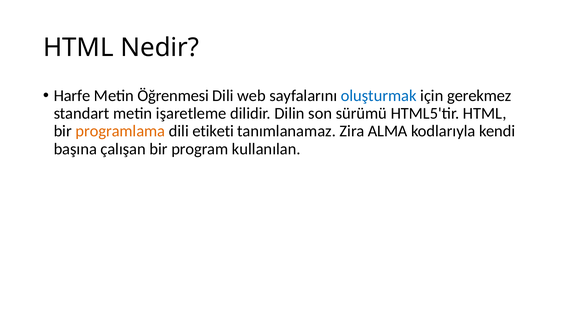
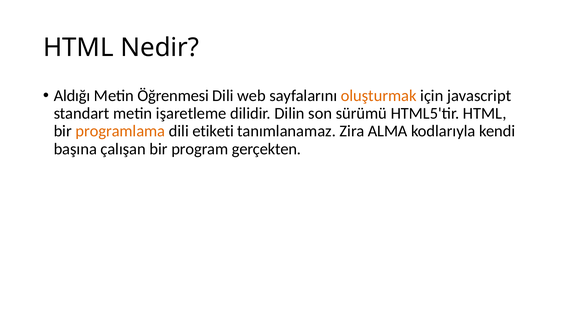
Harfe: Harfe -> Aldığı (72, 96)
oluşturmak colour: blue -> orange (379, 96)
gerekmez: gerekmez -> javascript (479, 96)
kullanılan: kullanılan -> gerçekten (266, 149)
